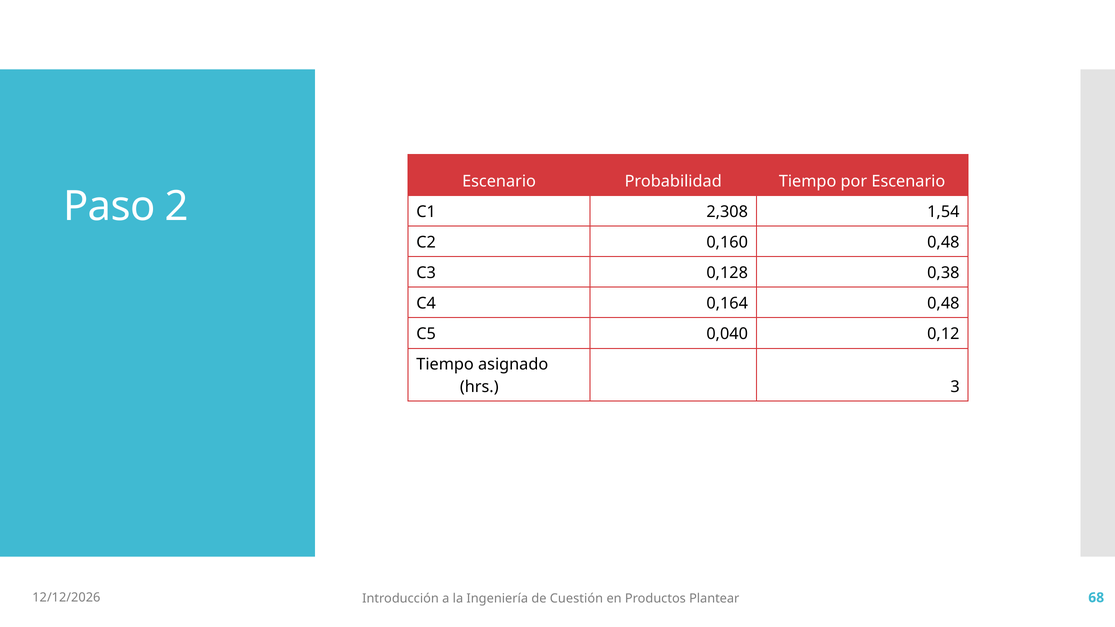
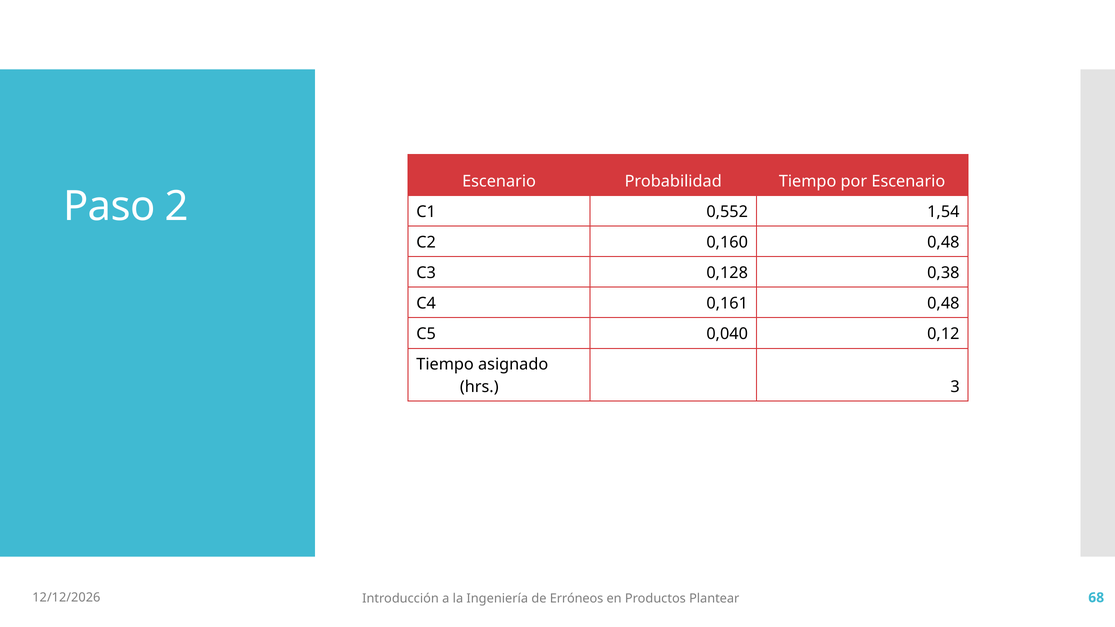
2,308: 2,308 -> 0,552 (727, 212)
0,164: 0,164 -> 0,161 (727, 304)
Cuestión: Cuestión -> Erróneos (577, 599)
